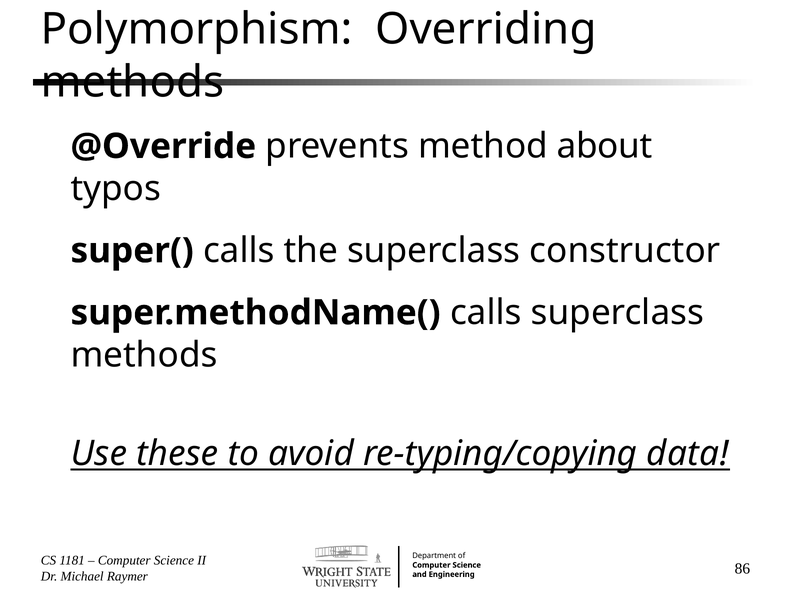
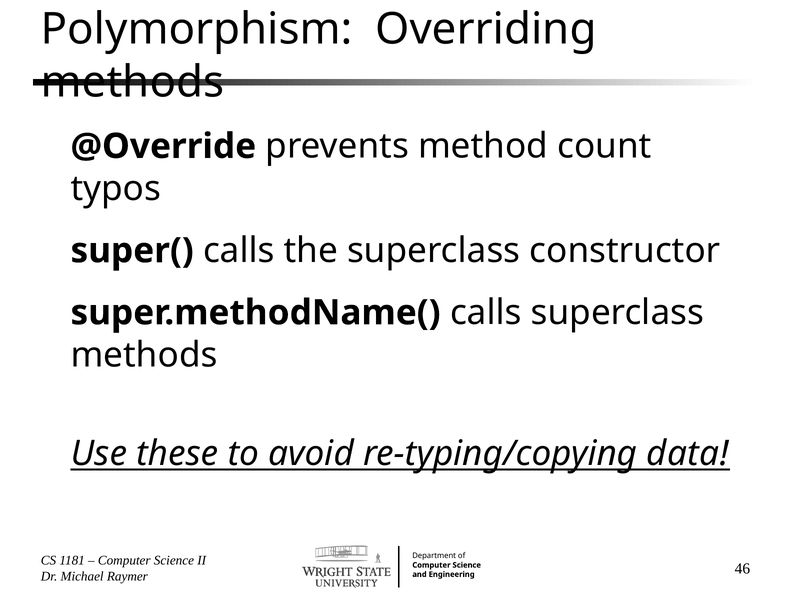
about: about -> count (604, 146)
86: 86 -> 46 (742, 568)
